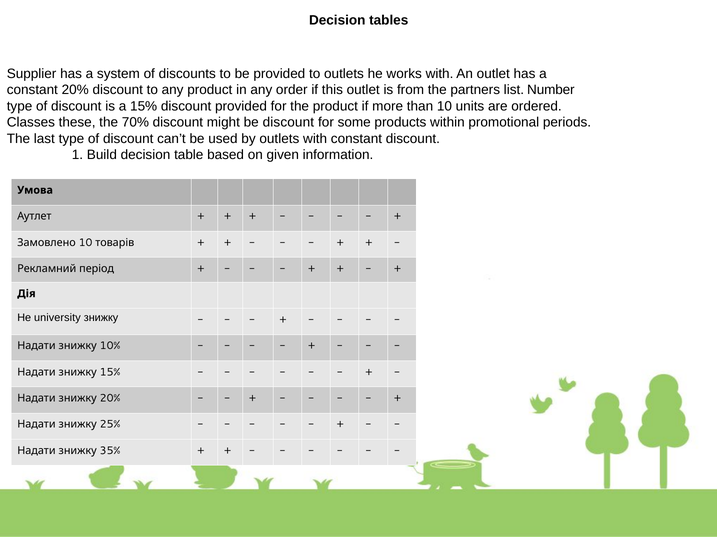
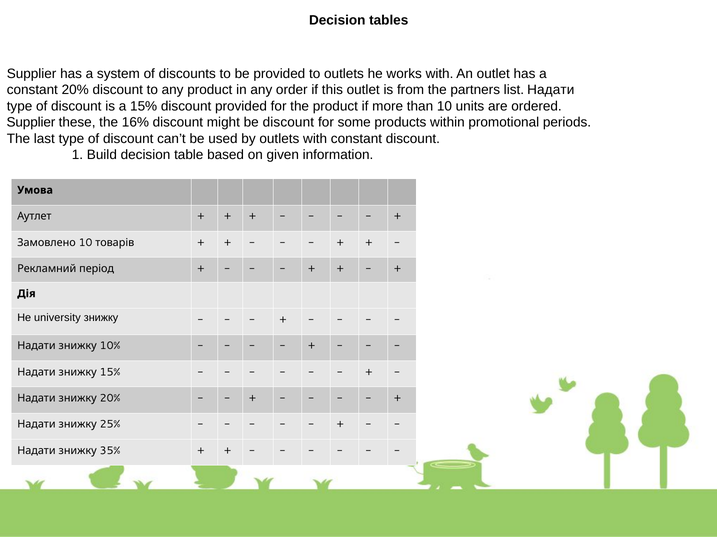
list Number: Number -> Надати (551, 90)
Classes: Classes -> Supplier (31, 122)
70%: 70% -> 16% (135, 122)
